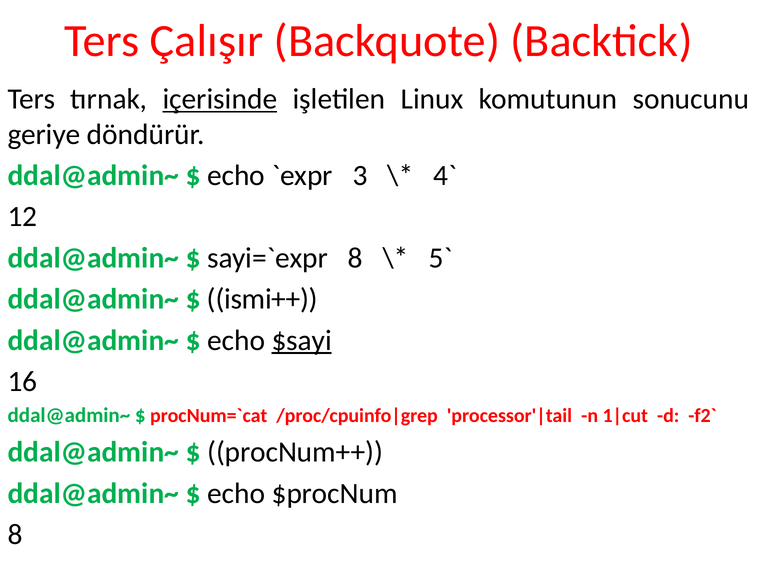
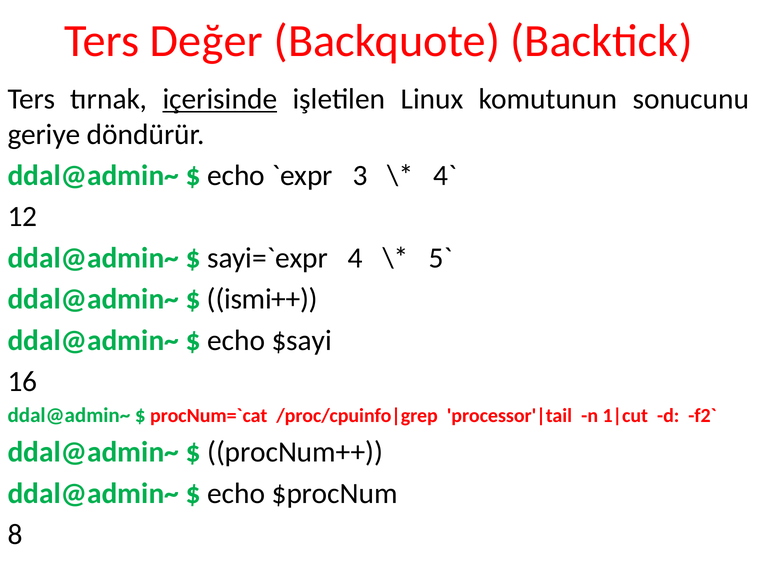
Çalışır: Çalışır -> Değer (206, 41)
8: 8 -> 4 (355, 258)
$sayi underline: present -> none (302, 341)
